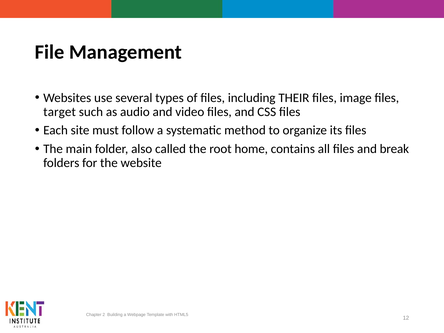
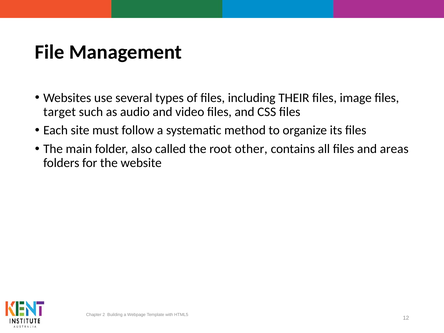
home: home -> other (251, 149)
break: break -> areas (394, 149)
